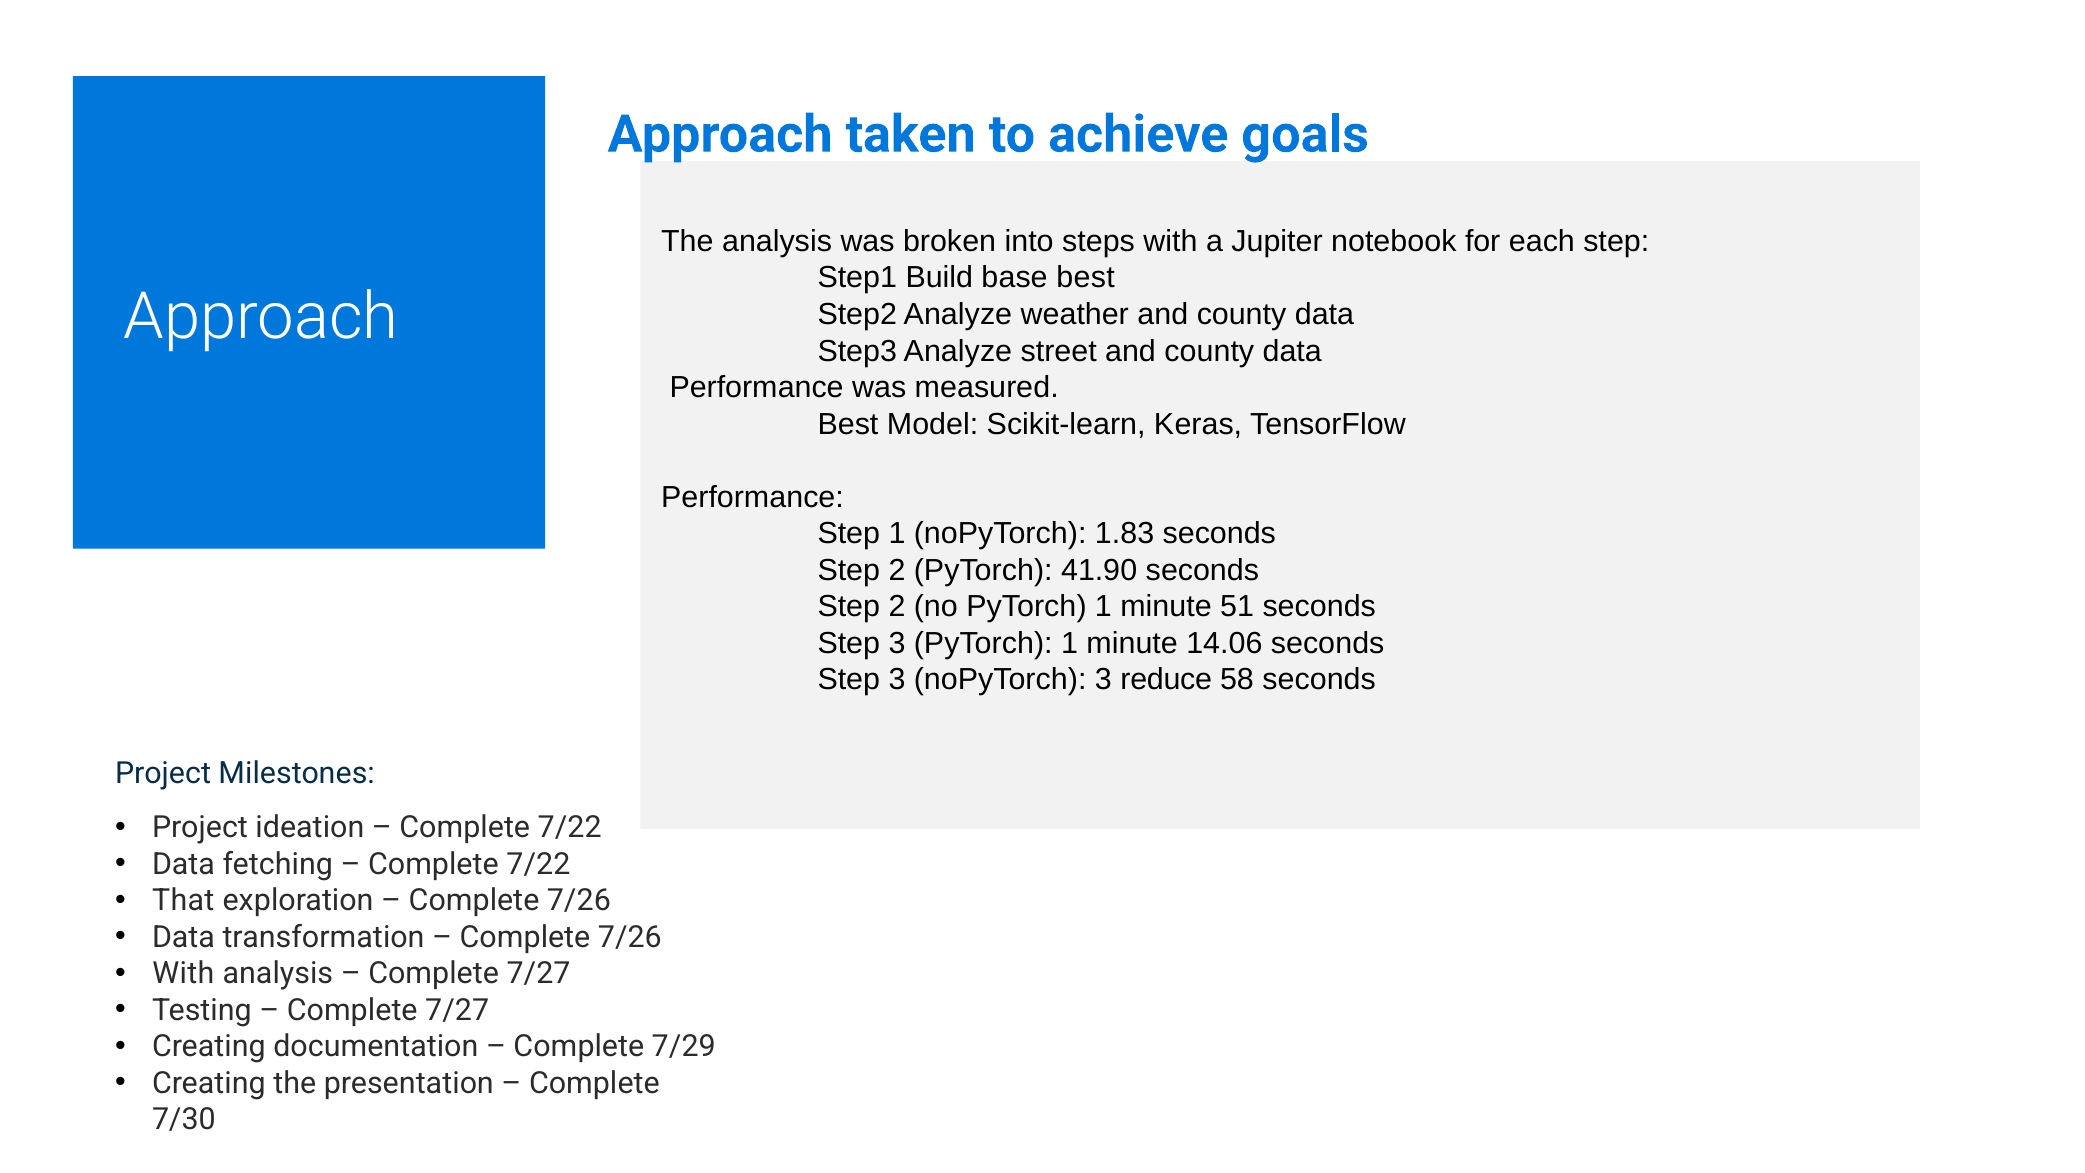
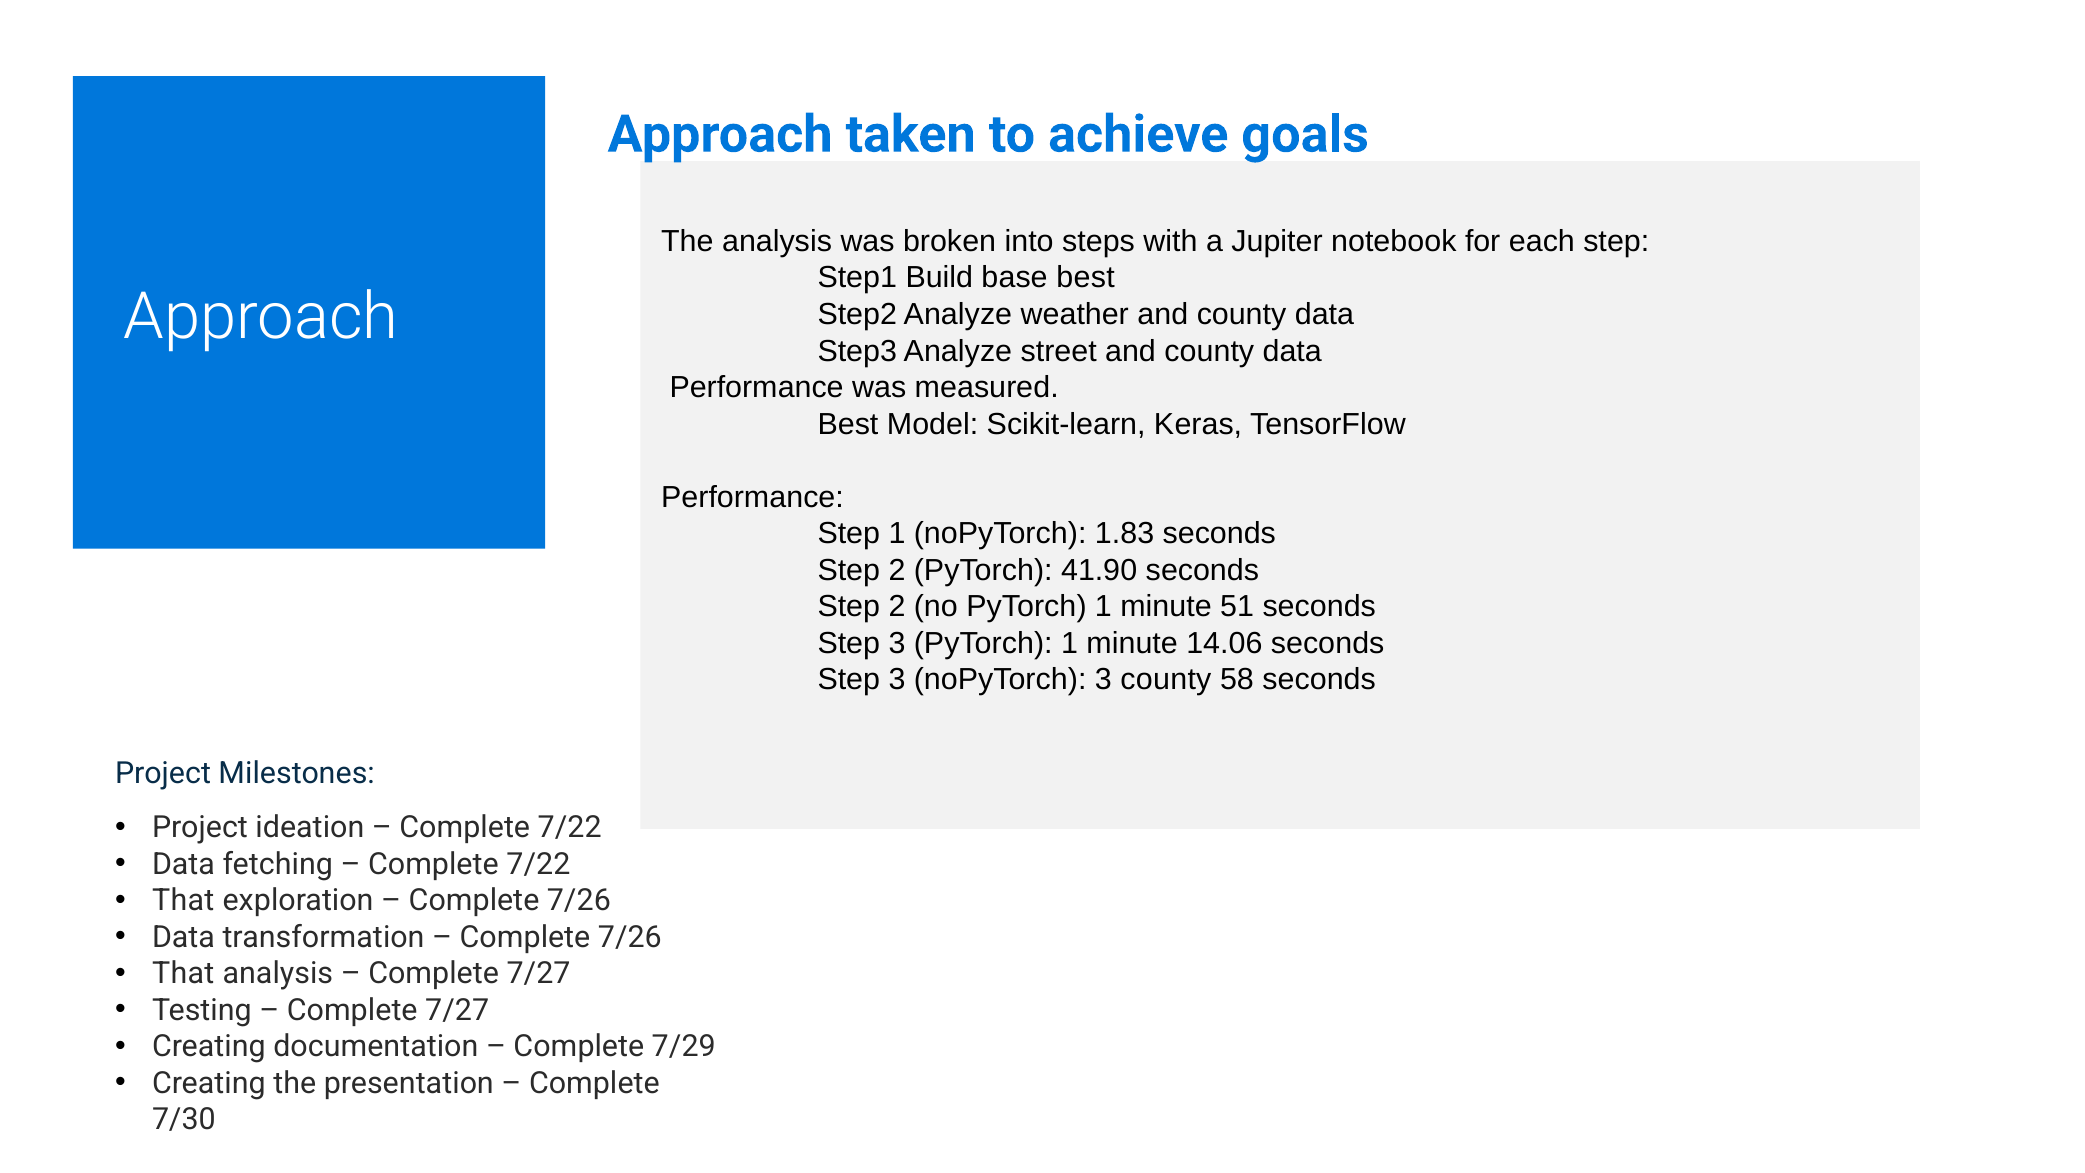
3 reduce: reduce -> county (1166, 679)
With: With -> That (183, 974)
